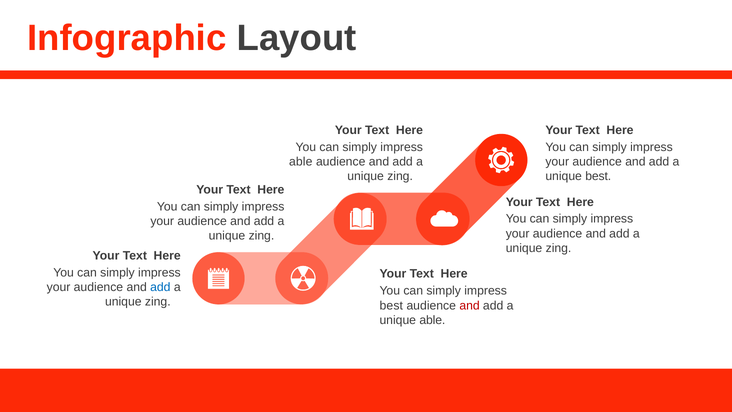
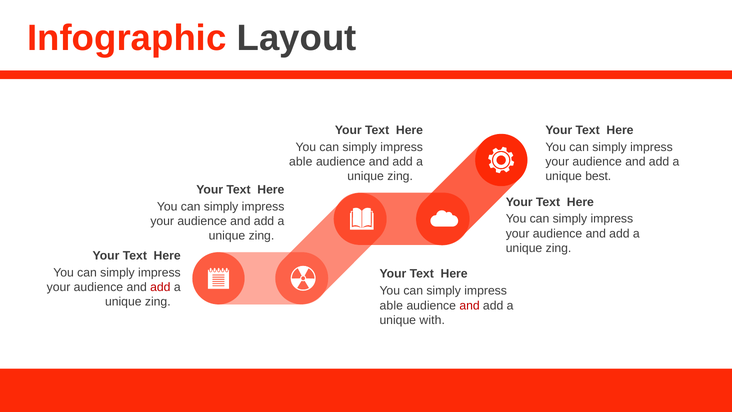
add colour: blue -> red (160, 287)
best: best -> able (391, 305)
unique able: able -> with (432, 320)
